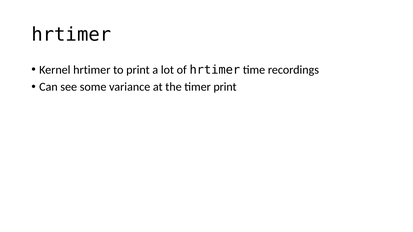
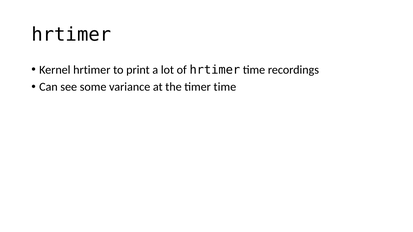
timer print: print -> time (225, 87)
